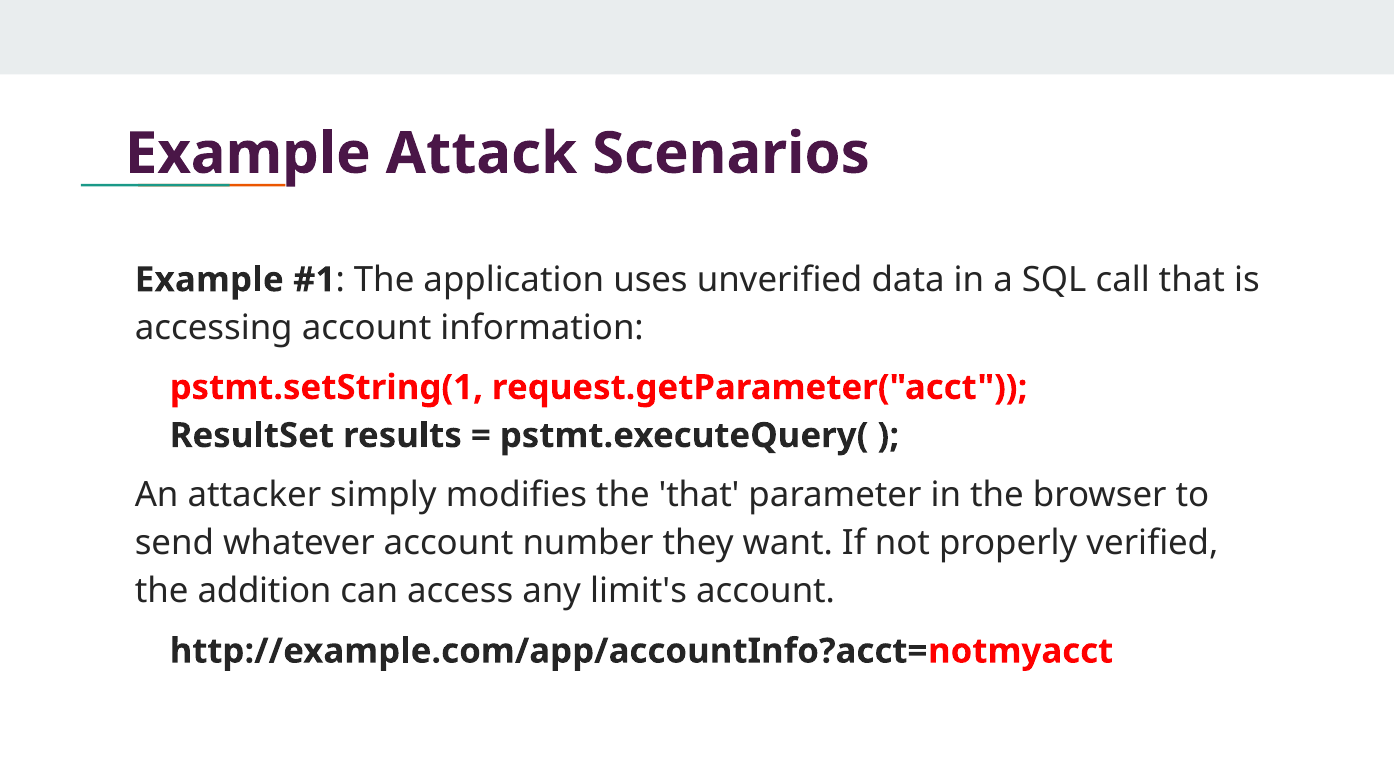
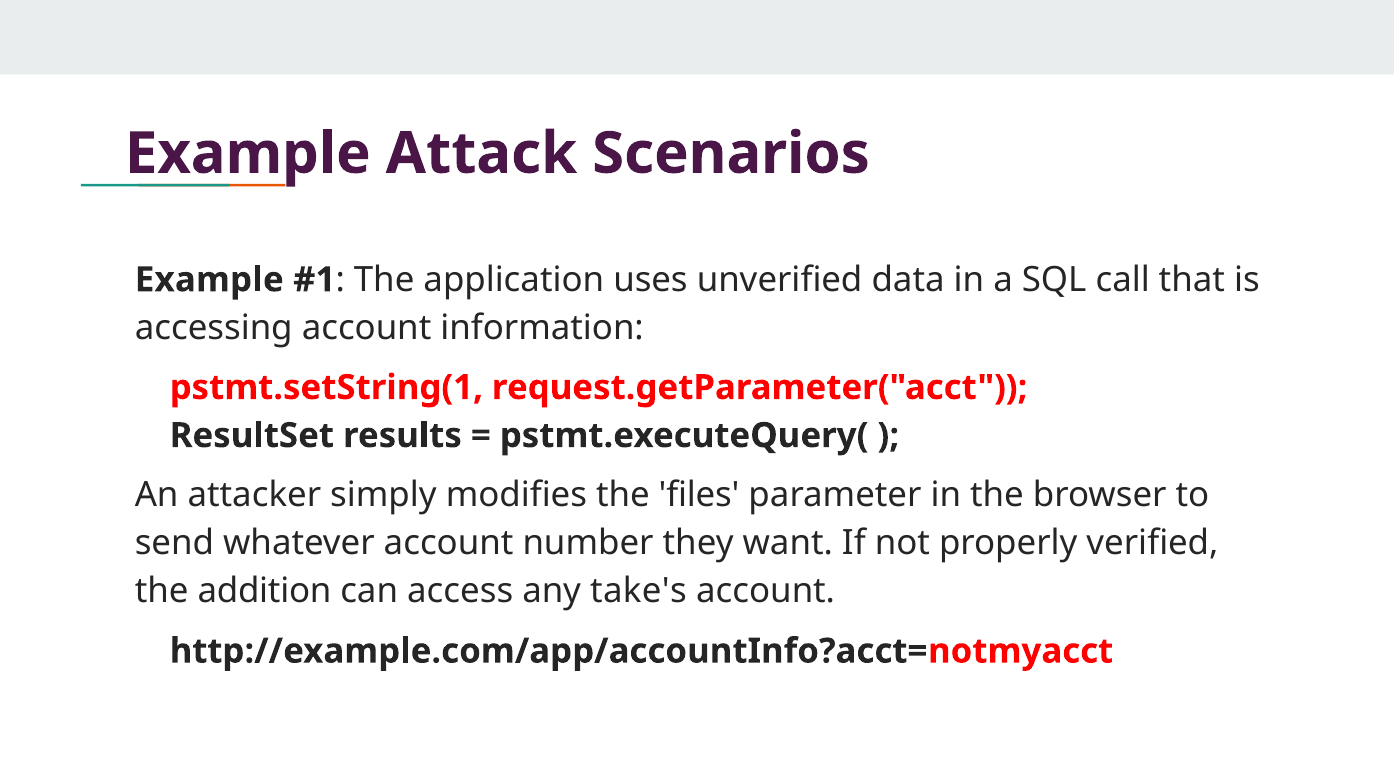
the that: that -> files (699, 495)
limit's: limit's -> take's (638, 592)
